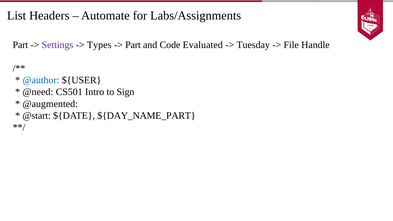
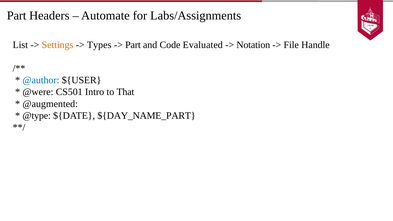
List: List -> Part (17, 16)
Part: Part -> List (20, 45)
Settings colour: purple -> orange (58, 45)
Tuesday: Tuesday -> Notation (253, 45)
@need: @need -> @were (38, 92)
Sign: Sign -> That (125, 92)
@start: @start -> @type (37, 116)
